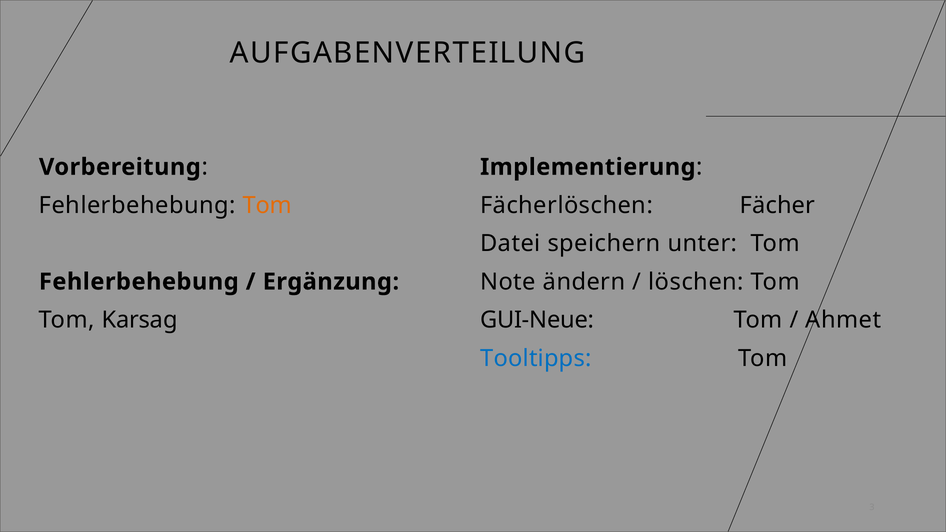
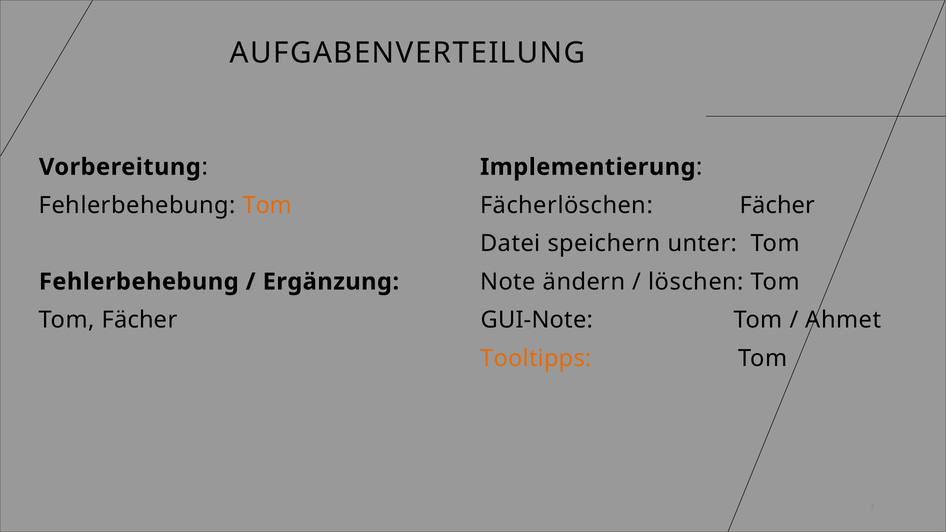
Tom Karsag: Karsag -> Fächer (139, 320)
GUI-Neue: GUI-Neue -> GUI-Note (537, 320)
Tooltipps colour: blue -> orange (536, 358)
